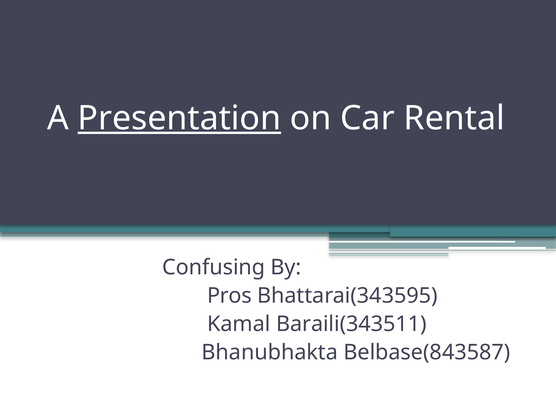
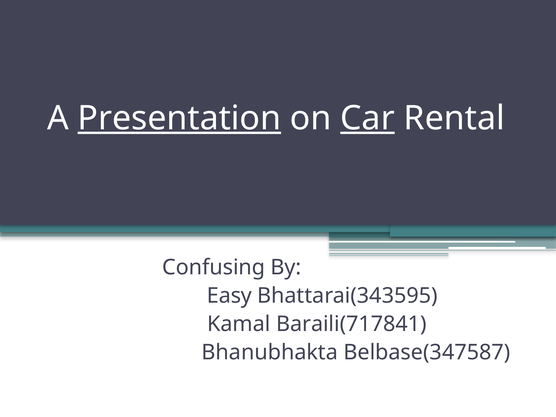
Car underline: none -> present (367, 118)
Pros: Pros -> Easy (229, 296)
Baraili(343511: Baraili(343511 -> Baraili(717841 (351, 324)
Belbase(843587: Belbase(843587 -> Belbase(347587 (427, 352)
